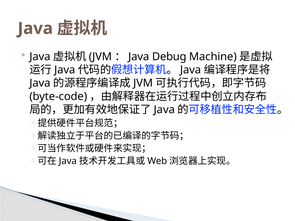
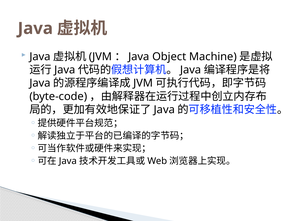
Debug: Debug -> Object (169, 57)
